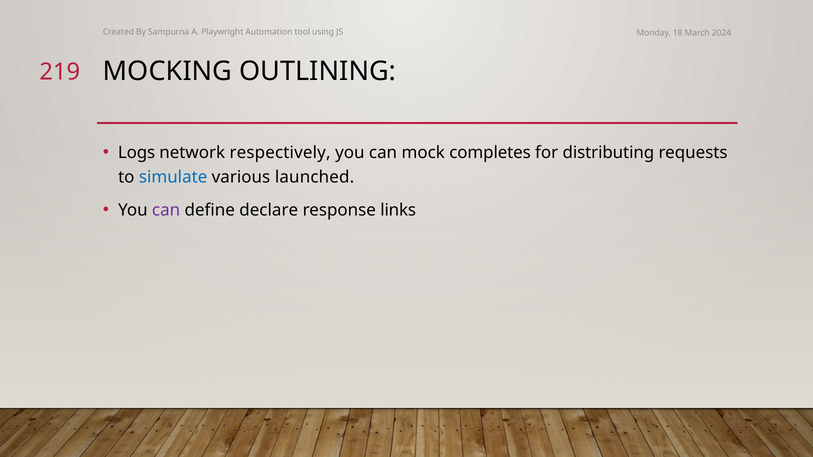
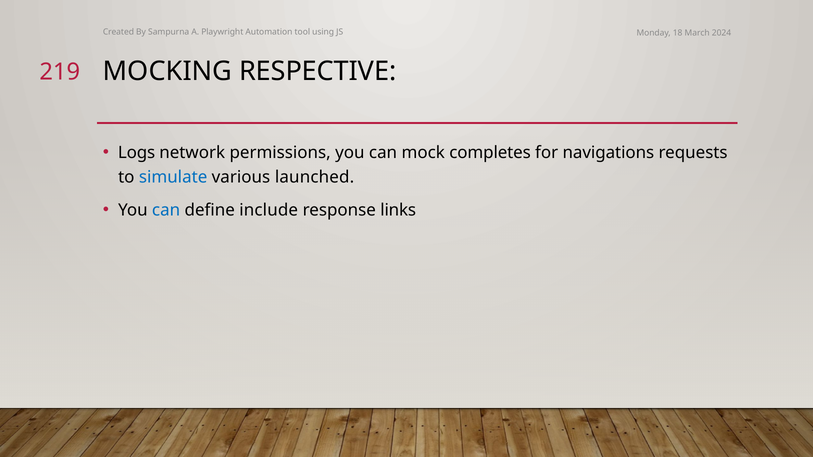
OUTLINING: OUTLINING -> RESPECTIVE (318, 71)
respectively: respectively -> permissions (280, 153)
distributing: distributing -> navigations (608, 153)
can colour: purple -> blue (166, 210)
declare: declare -> include (269, 210)
